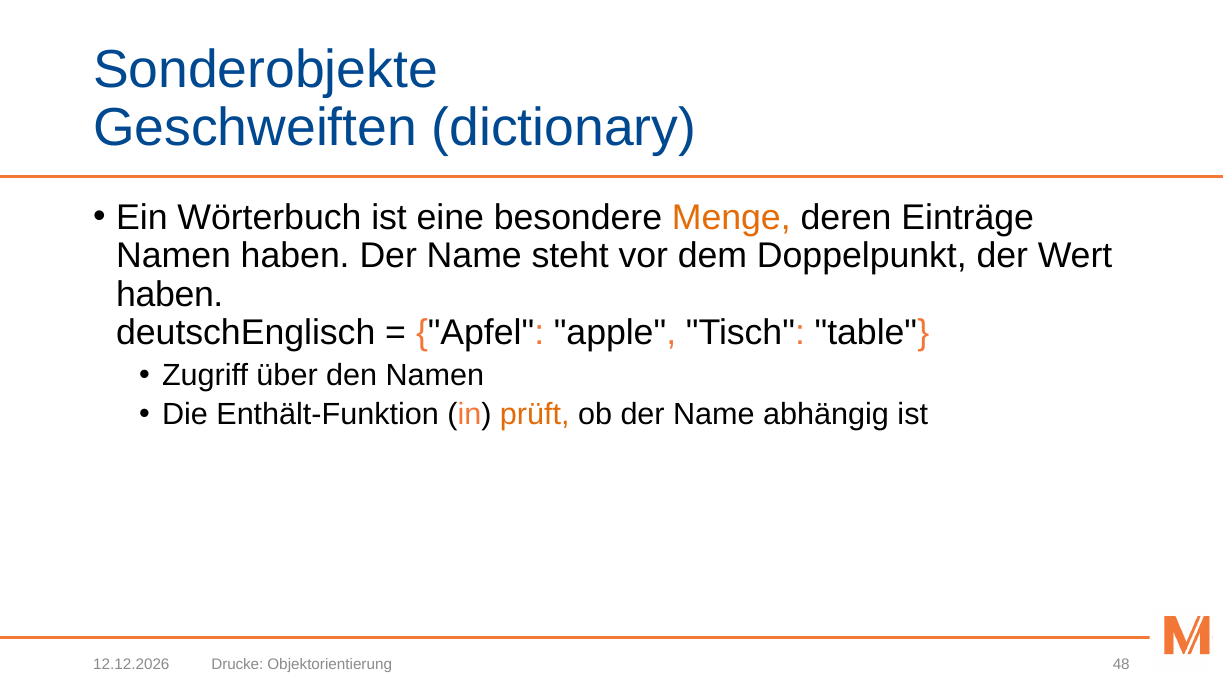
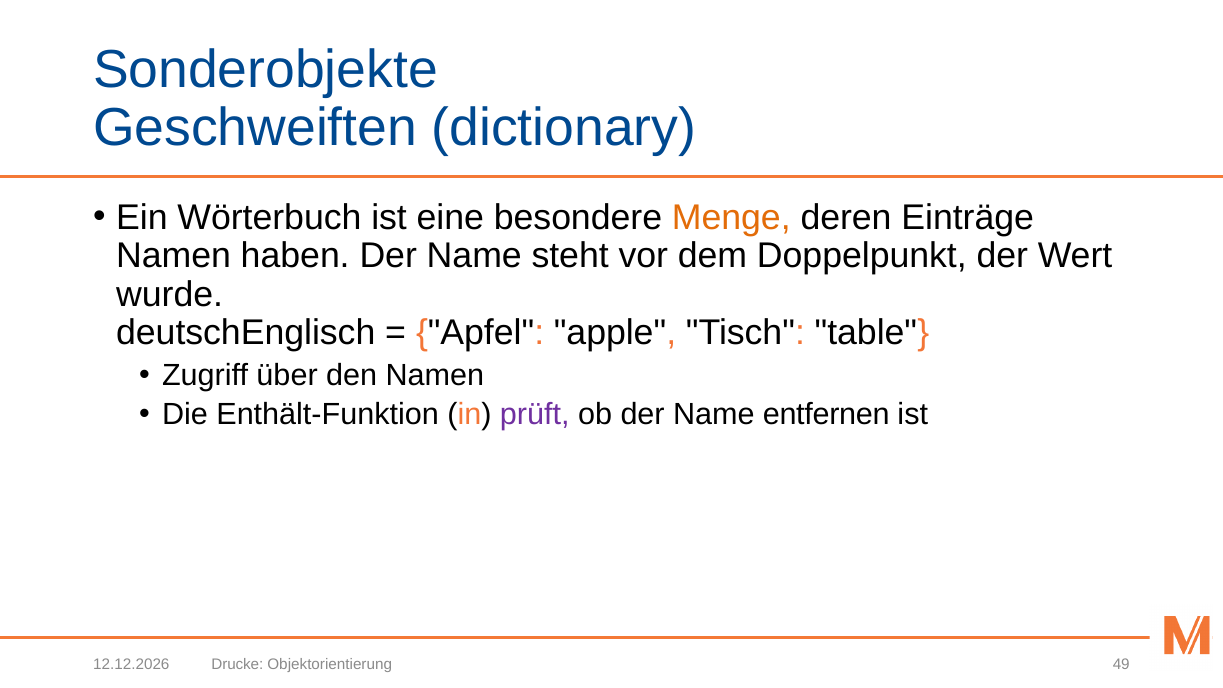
haben: haben -> wurde (170, 294)
prüft colour: orange -> purple (535, 415)
abhängig: abhängig -> entfernen (826, 415)
48: 48 -> 49 (1121, 665)
